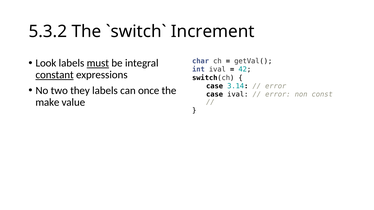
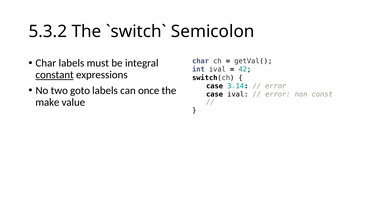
Increment: Increment -> Semicolon (213, 31)
Look: Look -> Char (46, 63)
must underline: present -> none (98, 63)
they: they -> goto (80, 91)
